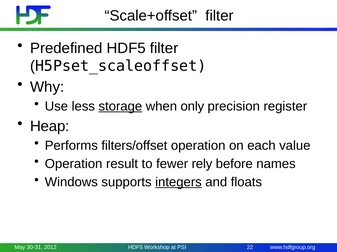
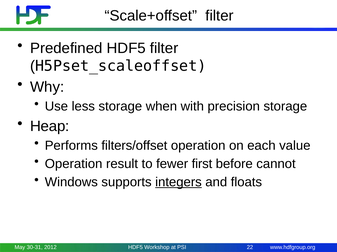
storage underline: present -> none (120, 107)
only: only -> with (192, 107)
precision register: register -> storage (285, 107)
rely: rely -> first (202, 164)
names: names -> cannot (276, 164)
